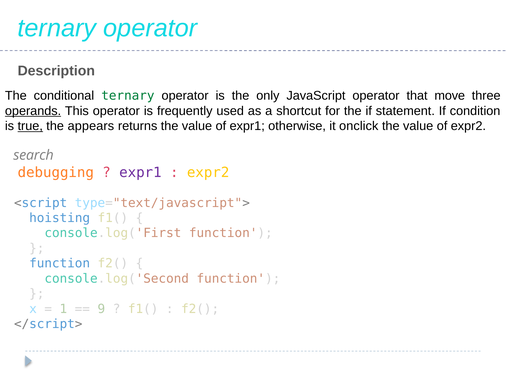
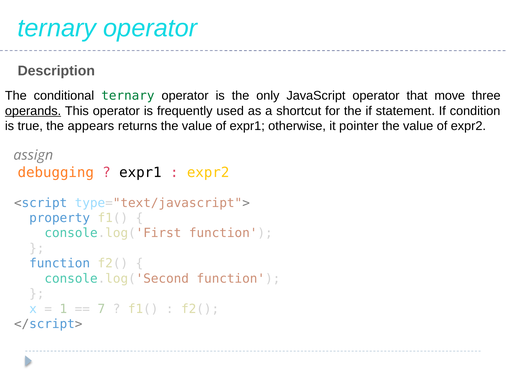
true underline: present -> none (30, 126)
onclick: onclick -> pointer (359, 126)
search: search -> assign (33, 155)
expr1 colour: purple -> black (140, 173)
hoisting: hoisting -> property (60, 218)
9: 9 -> 7 (101, 309)
